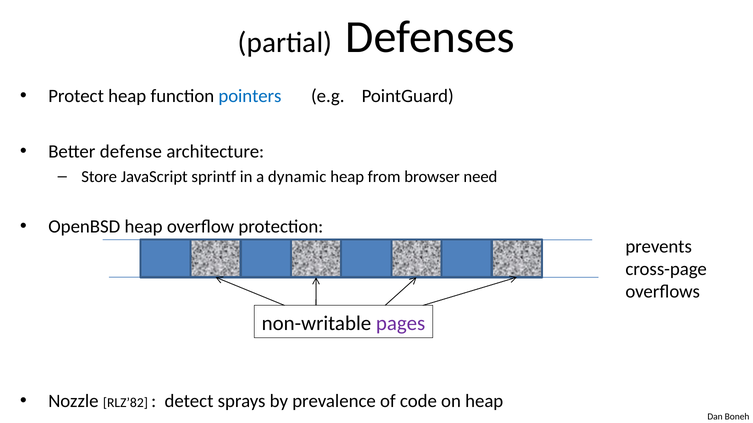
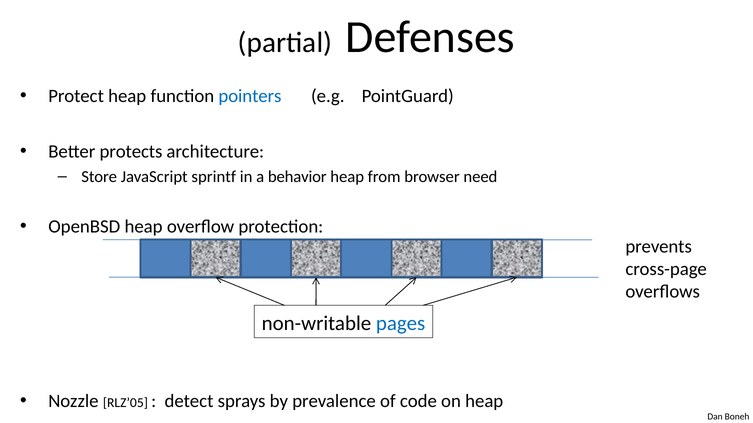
defense: defense -> protects (131, 152)
dynamic: dynamic -> behavior (297, 177)
pages colour: purple -> blue (401, 324)
RLZ’82: RLZ’82 -> RLZ’05 (125, 403)
